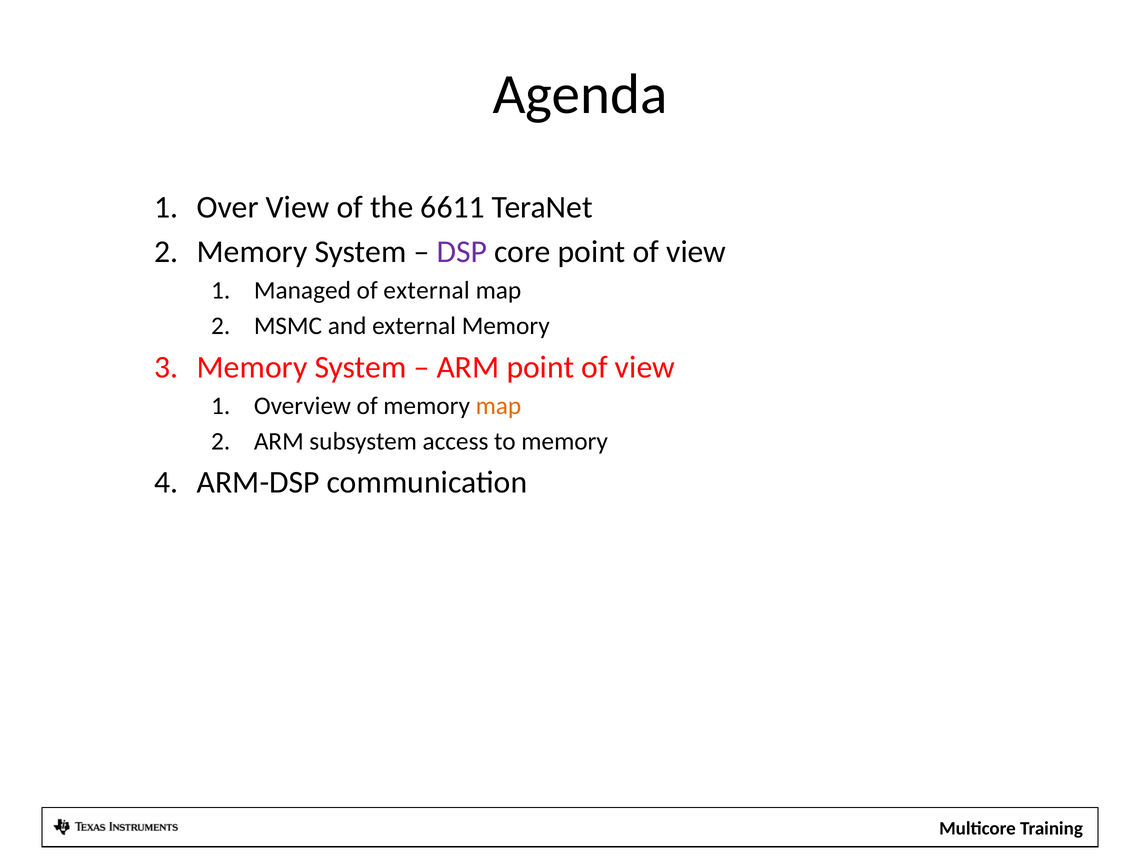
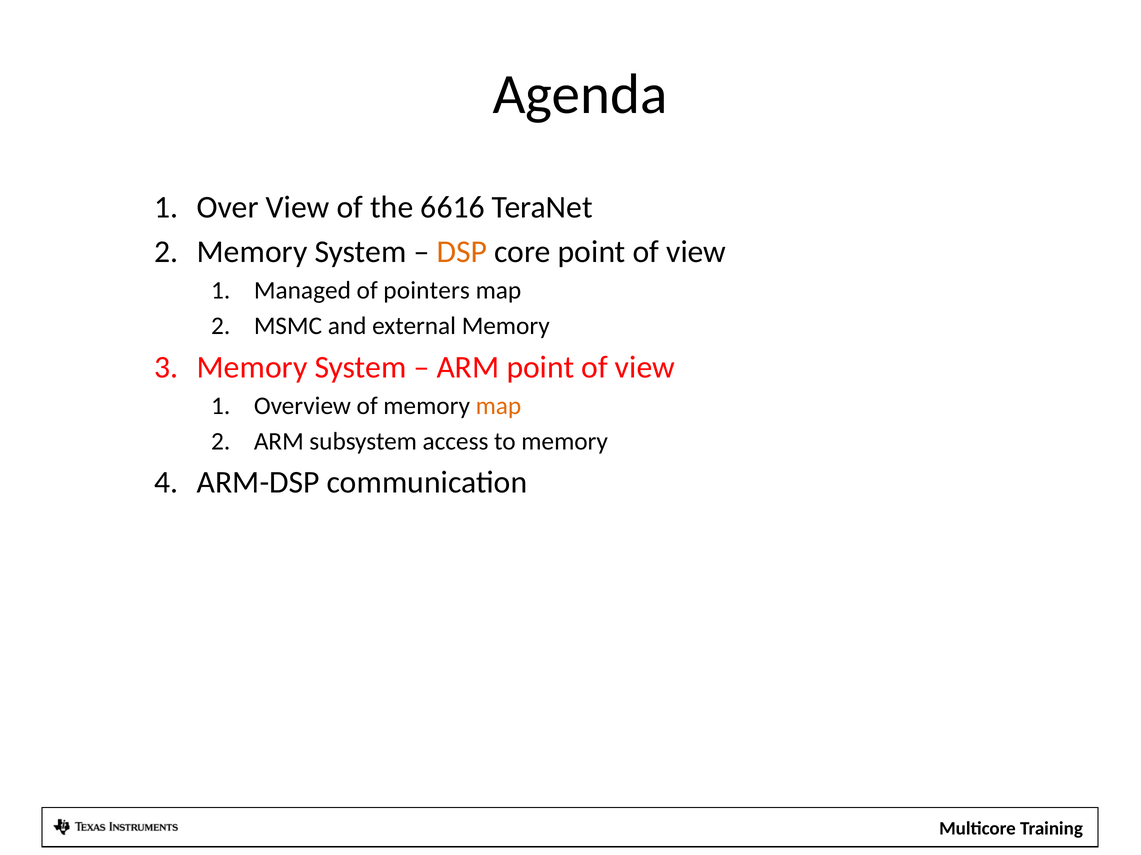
6611: 6611 -> 6616 (453, 208)
DSP colour: purple -> orange (462, 252)
of external: external -> pointers (427, 291)
